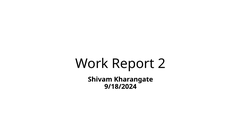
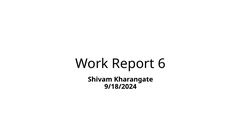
2: 2 -> 6 (162, 64)
